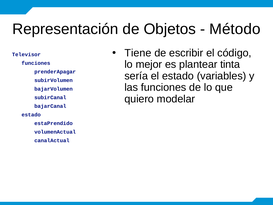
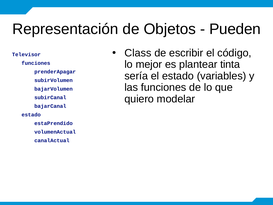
Método: Método -> Pueden (235, 29)
Tiene: Tiene -> Class (138, 53)
